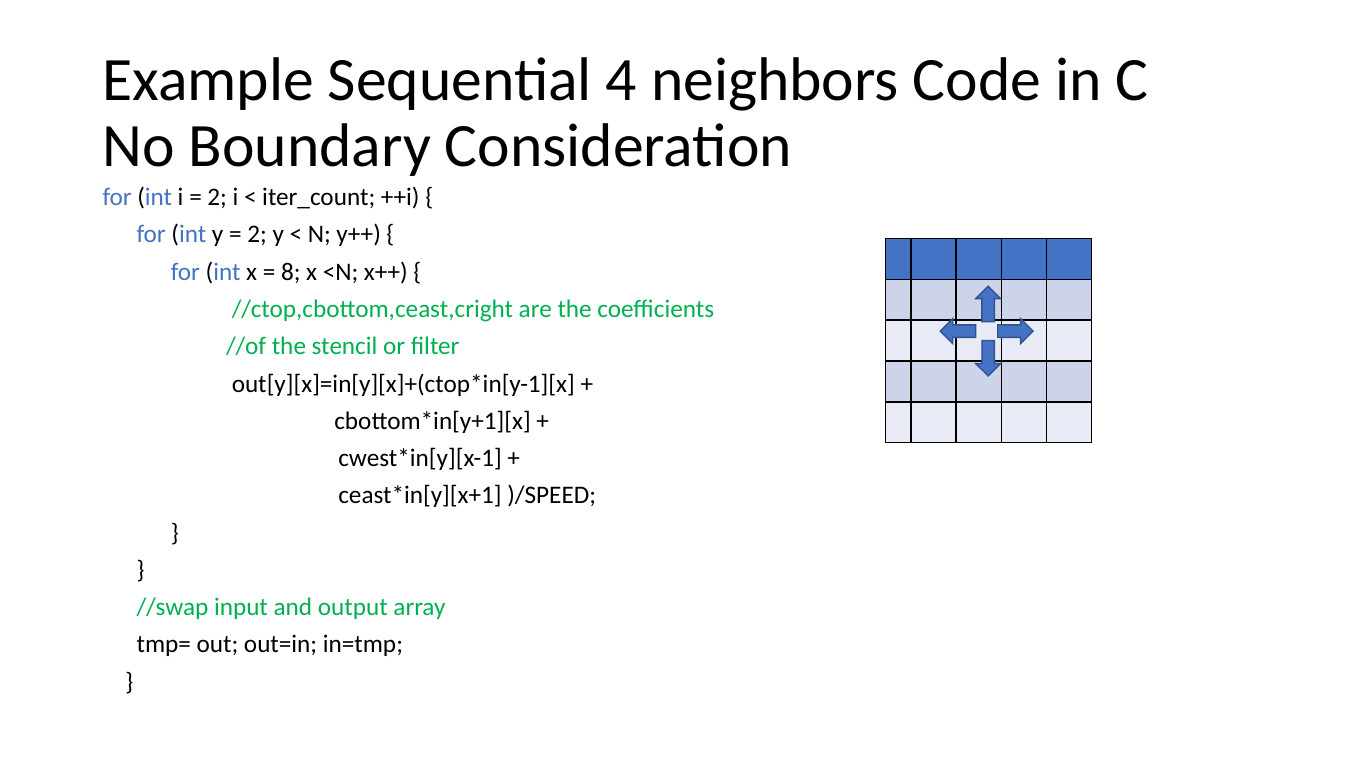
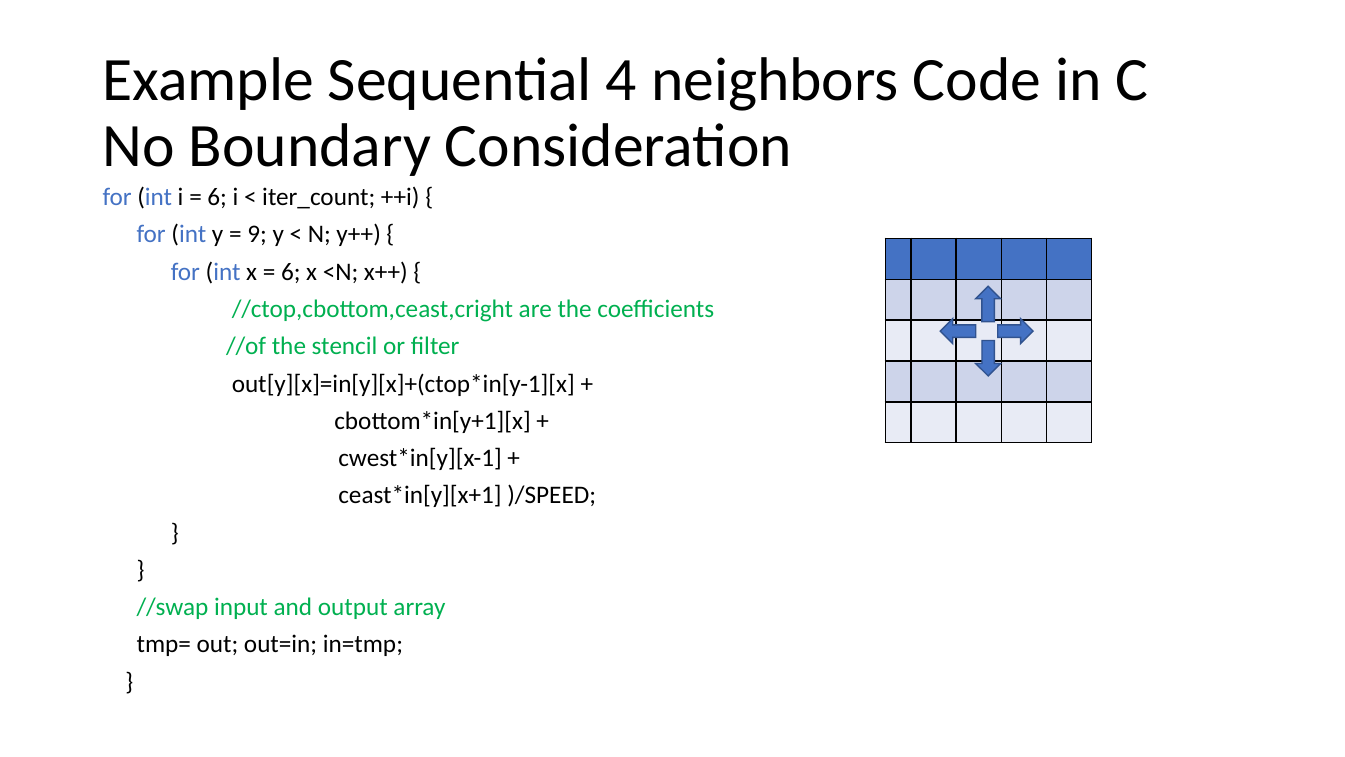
2: 2 -> 6 (217, 197)
2: 2 -> 9 (257, 234)
8: 8 -> 6 (291, 272)
